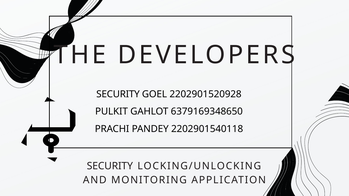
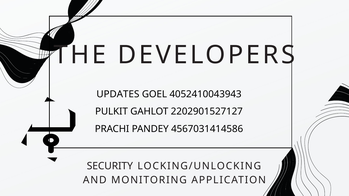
SECURITY: SECURITY -> UPDATES (118, 94)
2202901520928: 2202901520928 -> 4052410043943 (206, 94)
6379169348650: 6379169348650 -> 2202901527127 (207, 112)
2202901540118: 2202901540118 -> 4567031414586 (207, 129)
